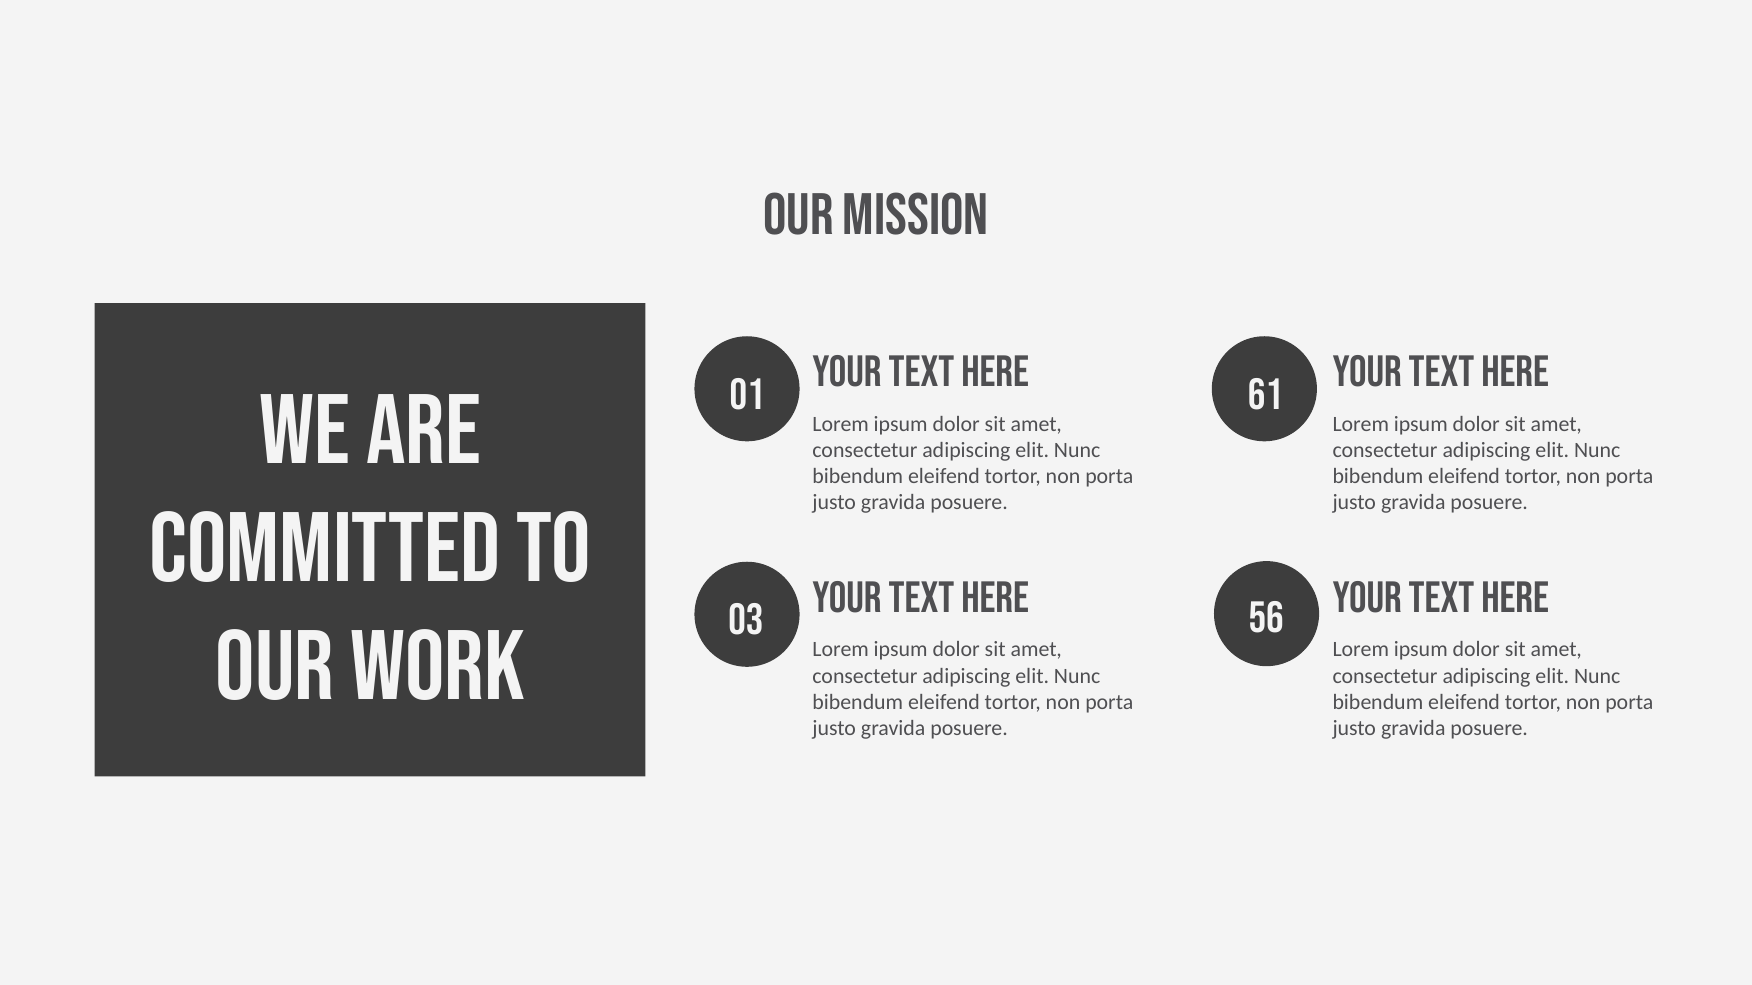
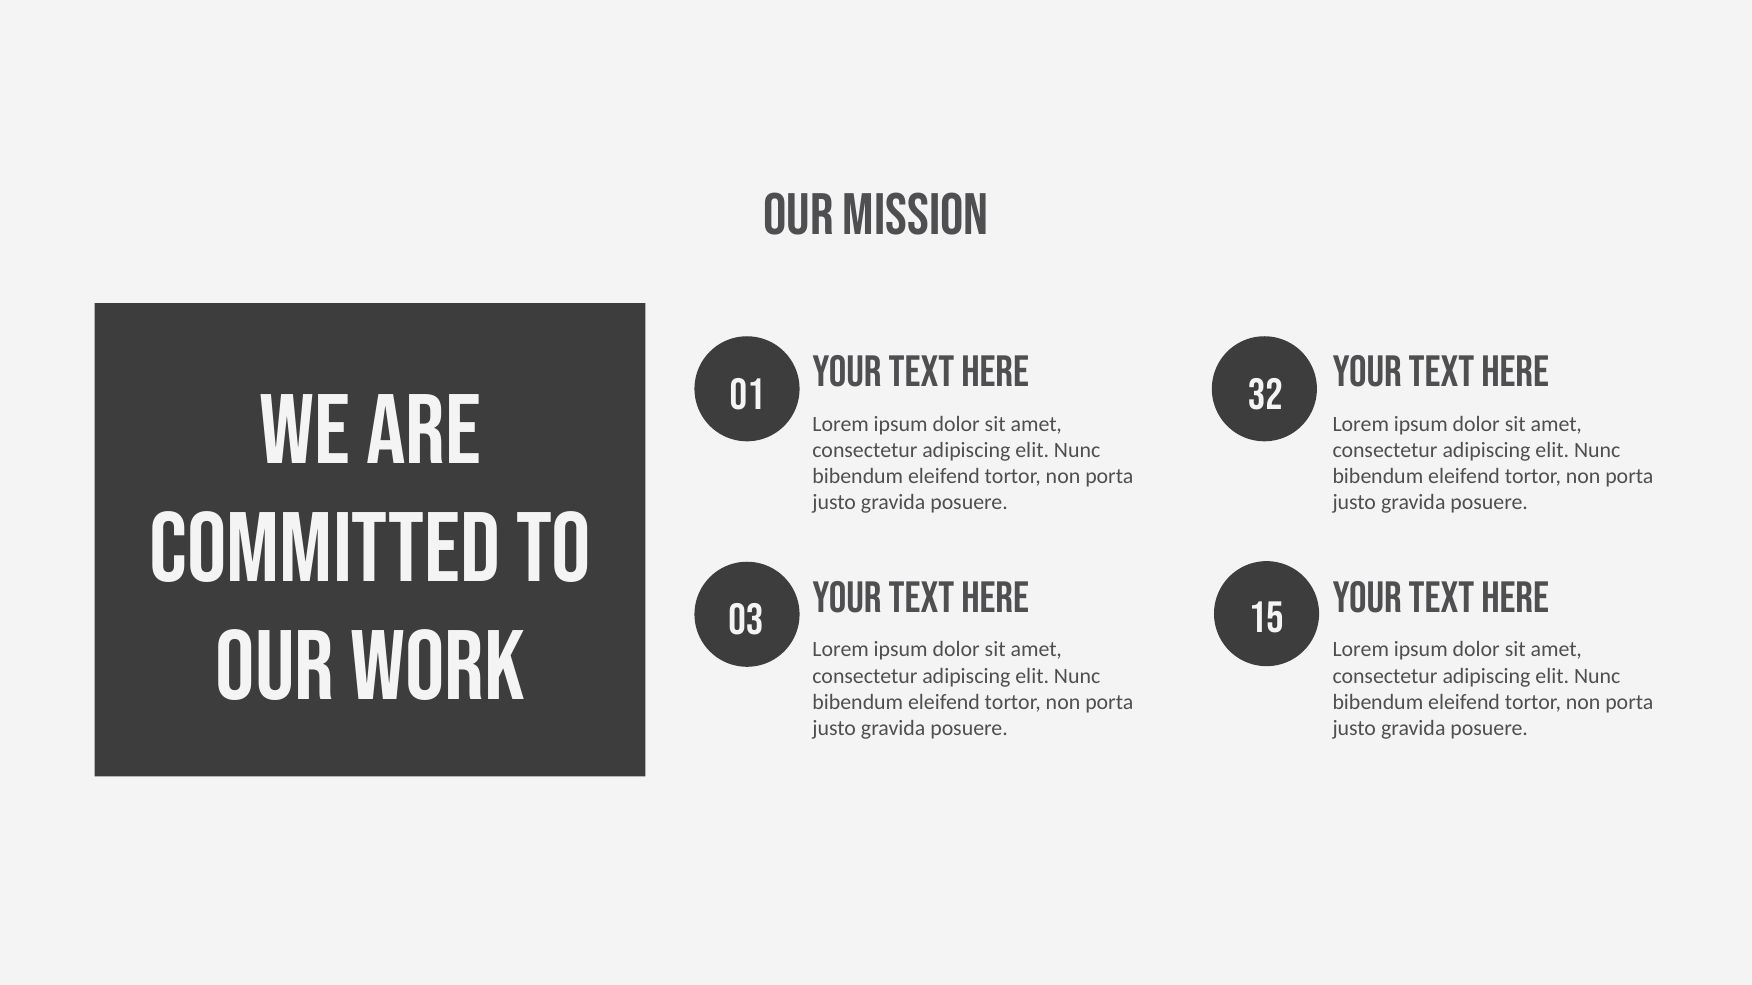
61: 61 -> 32 (1265, 395)
56: 56 -> 15 (1266, 618)
